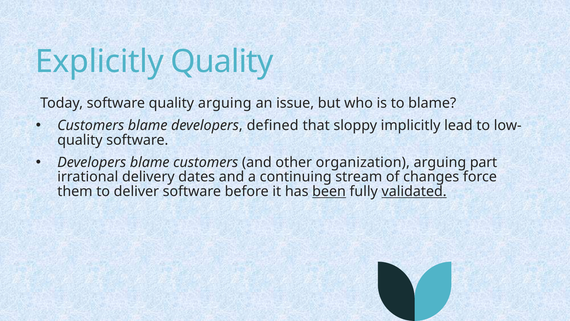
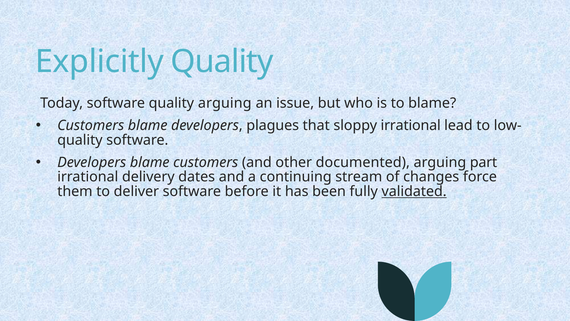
defined: defined -> plagues (273, 125)
sloppy implicitly: implicitly -> irrational (411, 125)
organization: organization -> documented (363, 162)
been underline: present -> none (329, 191)
